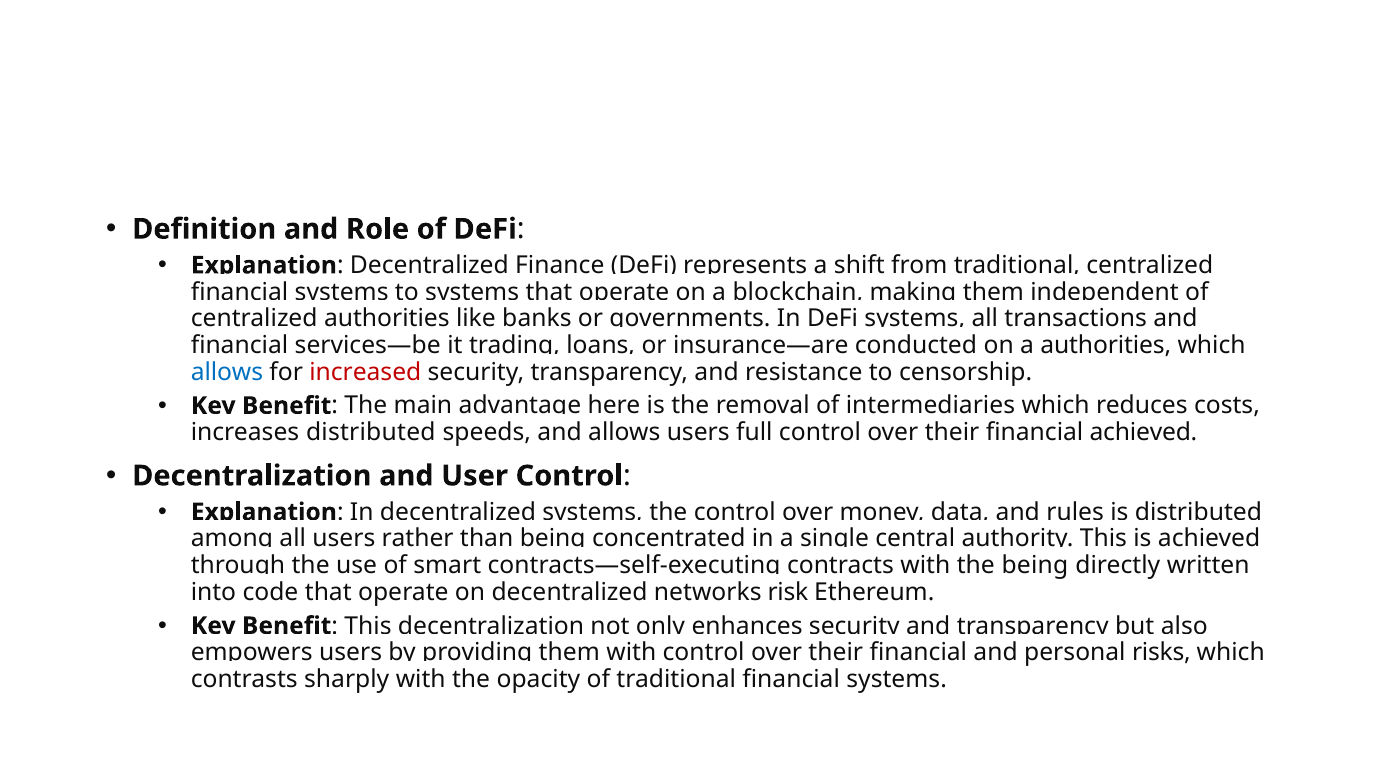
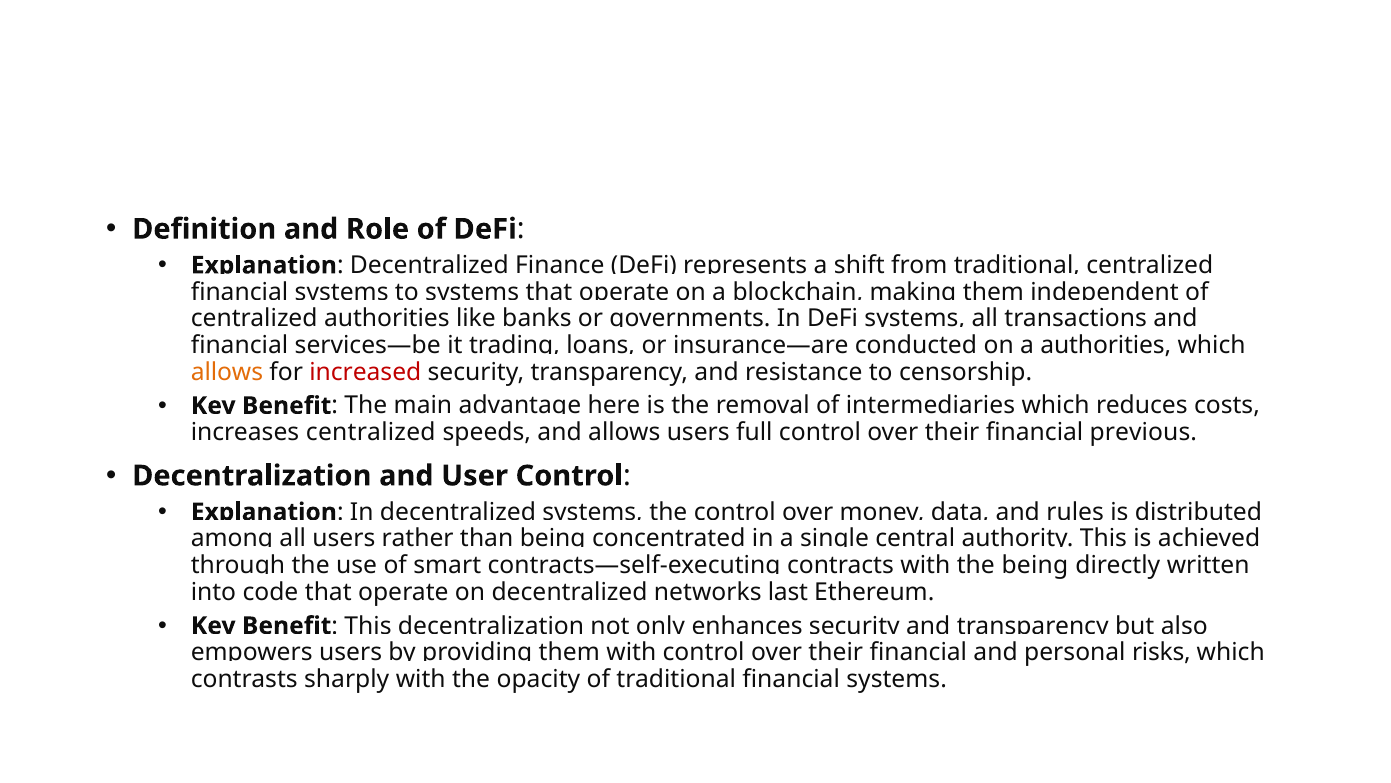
allows colour: blue -> orange (227, 372)
increases distributed: distributed -> centralized (371, 432)
financial achieved: achieved -> previous (1143, 432)
risk: risk -> last (788, 592)
